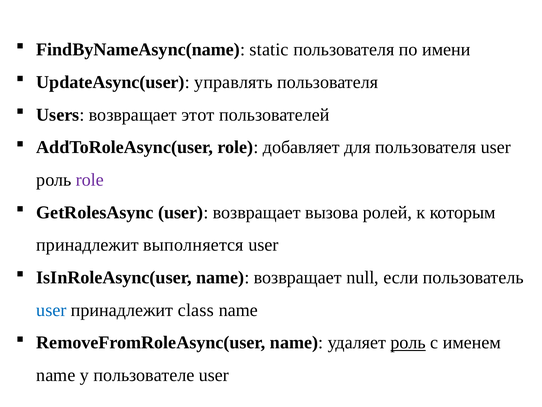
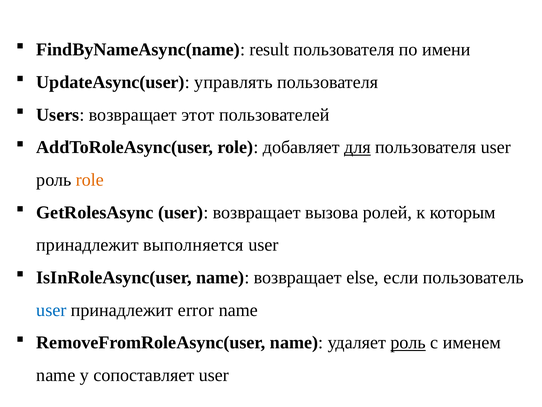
static: static -> result (269, 50)
для underline: none -> present (358, 147)
role colour: purple -> orange (90, 180)
null: null -> else (363, 277)
class: class -> error (196, 310)
пользователе: пользователе -> сопоставляет (144, 375)
